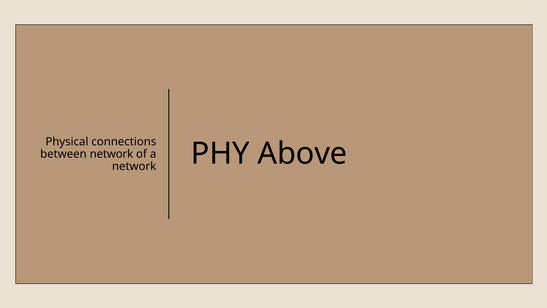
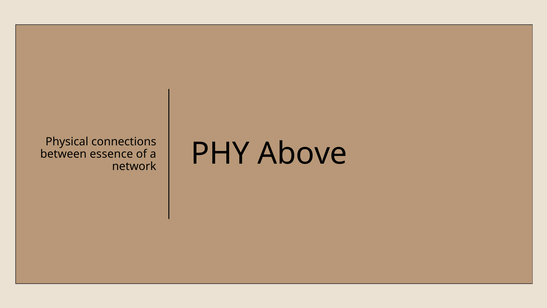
between network: network -> essence (111, 154)
